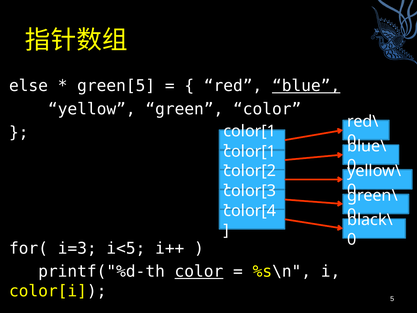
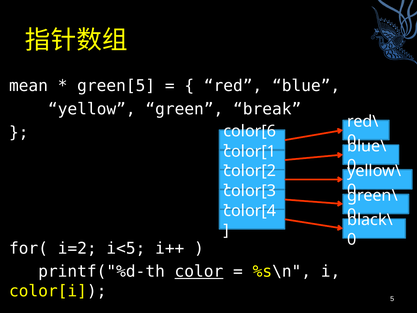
else: else -> mean (28, 86)
blue underline: present -> none (306, 86)
green color: color -> break (267, 109)
color[1: color[1 -> color[6 (250, 131)
i=3: i=3 -> i=2 (77, 248)
